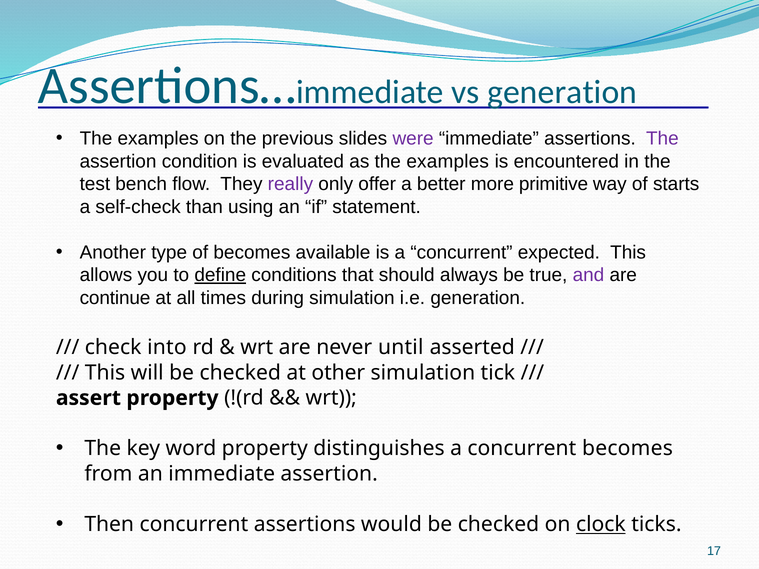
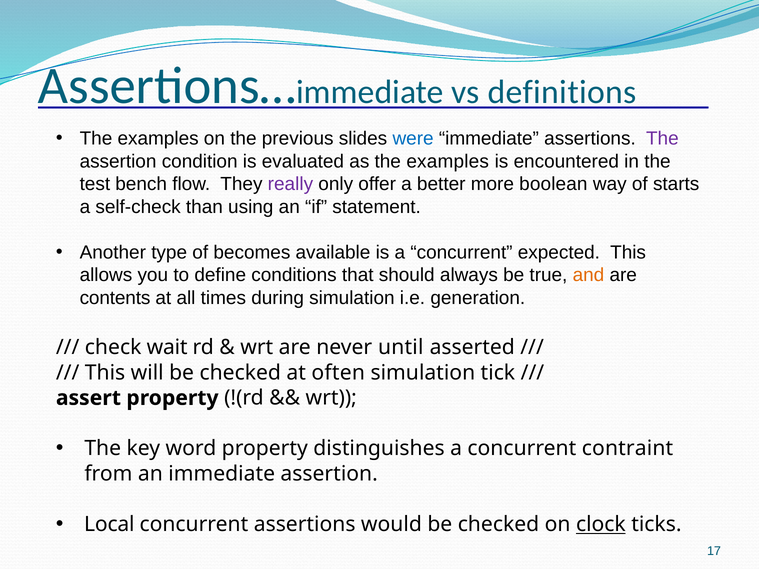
vs generation: generation -> definitions (562, 92)
were colour: purple -> blue (413, 139)
primitive: primitive -> boolean (553, 184)
define underline: present -> none (220, 275)
and colour: purple -> orange (588, 275)
continue: continue -> contents (115, 298)
into: into -> wait (167, 347)
other: other -> often (338, 373)
concurrent becomes: becomes -> contraint (628, 449)
Then: Then -> Local (109, 525)
